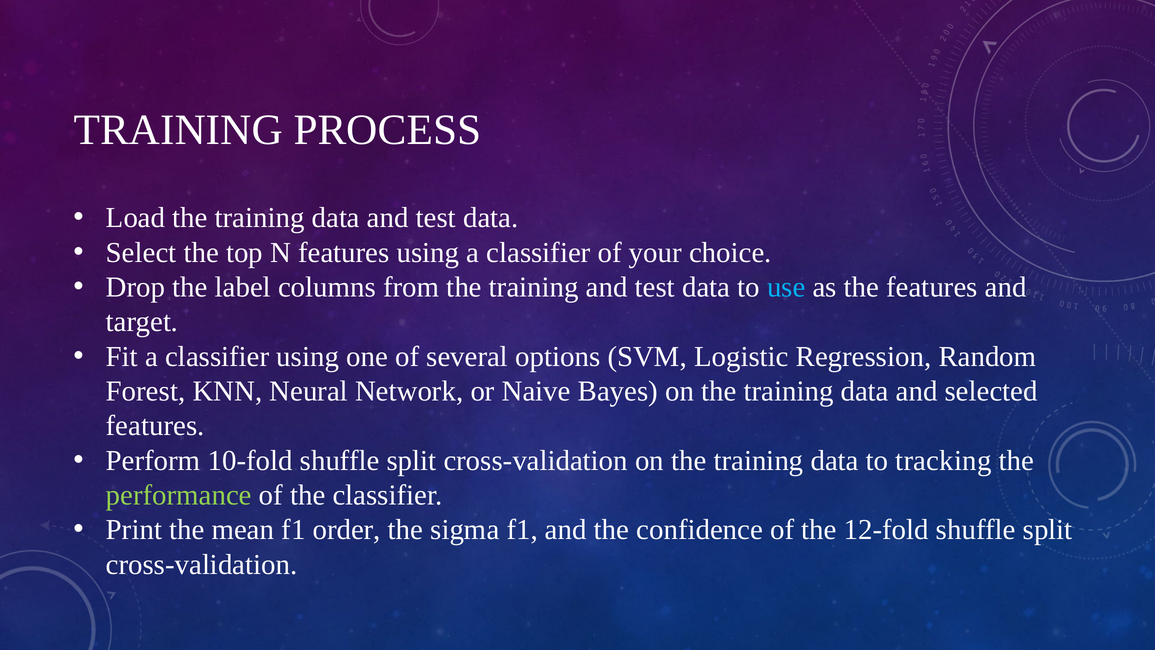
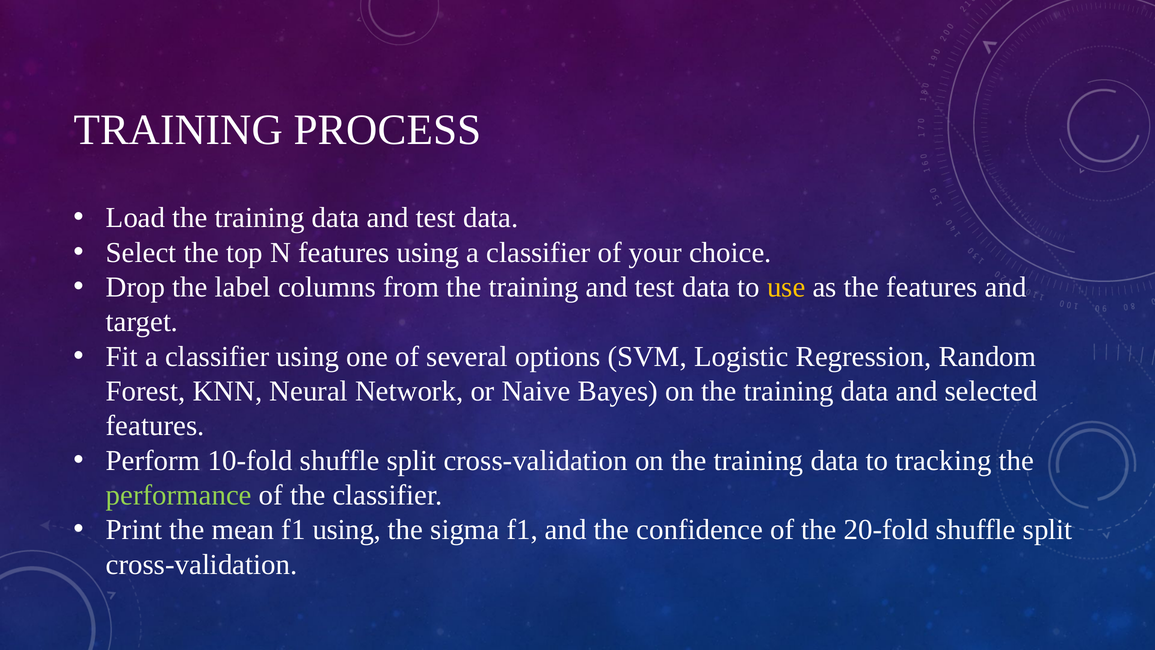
use colour: light blue -> yellow (786, 287)
f1 order: order -> using (347, 530)
12-fold: 12-fold -> 20-fold (886, 530)
